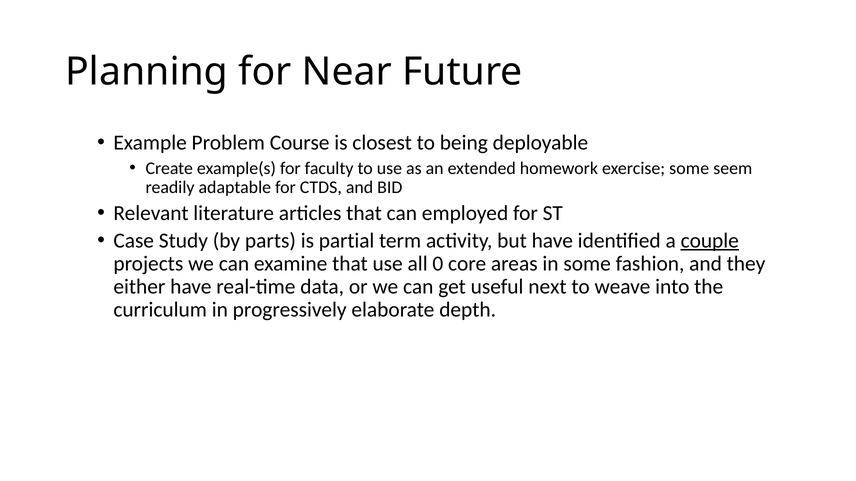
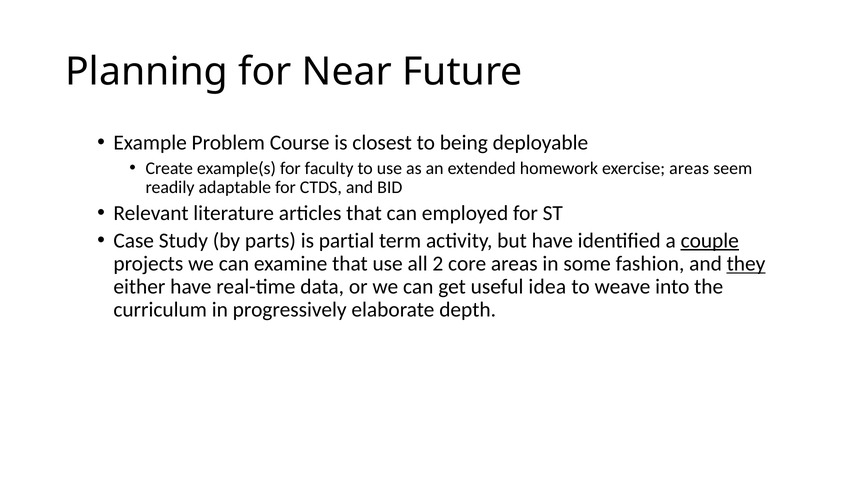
exercise some: some -> areas (689, 168)
0: 0 -> 2 (438, 264)
they underline: none -> present (746, 264)
next: next -> idea (547, 287)
